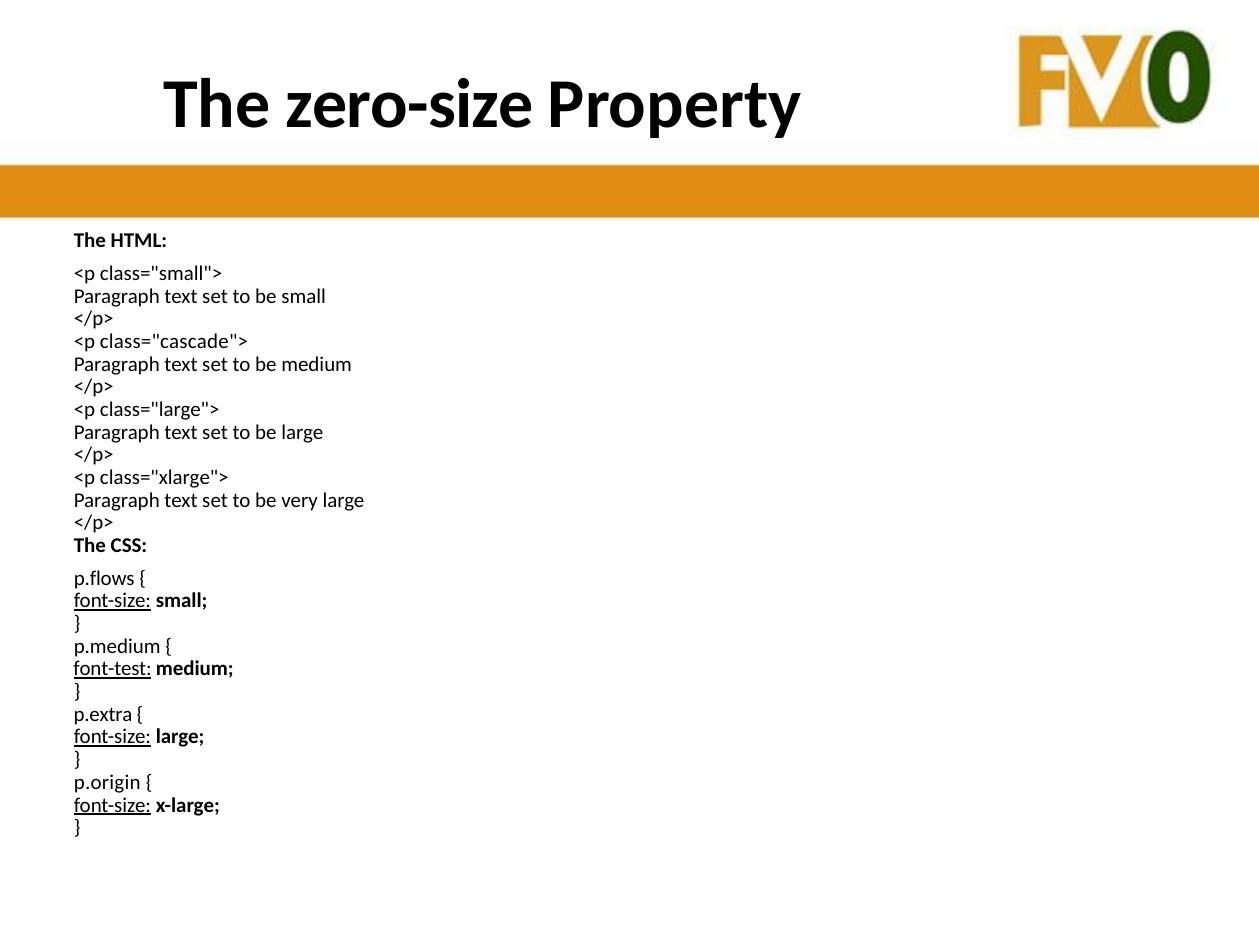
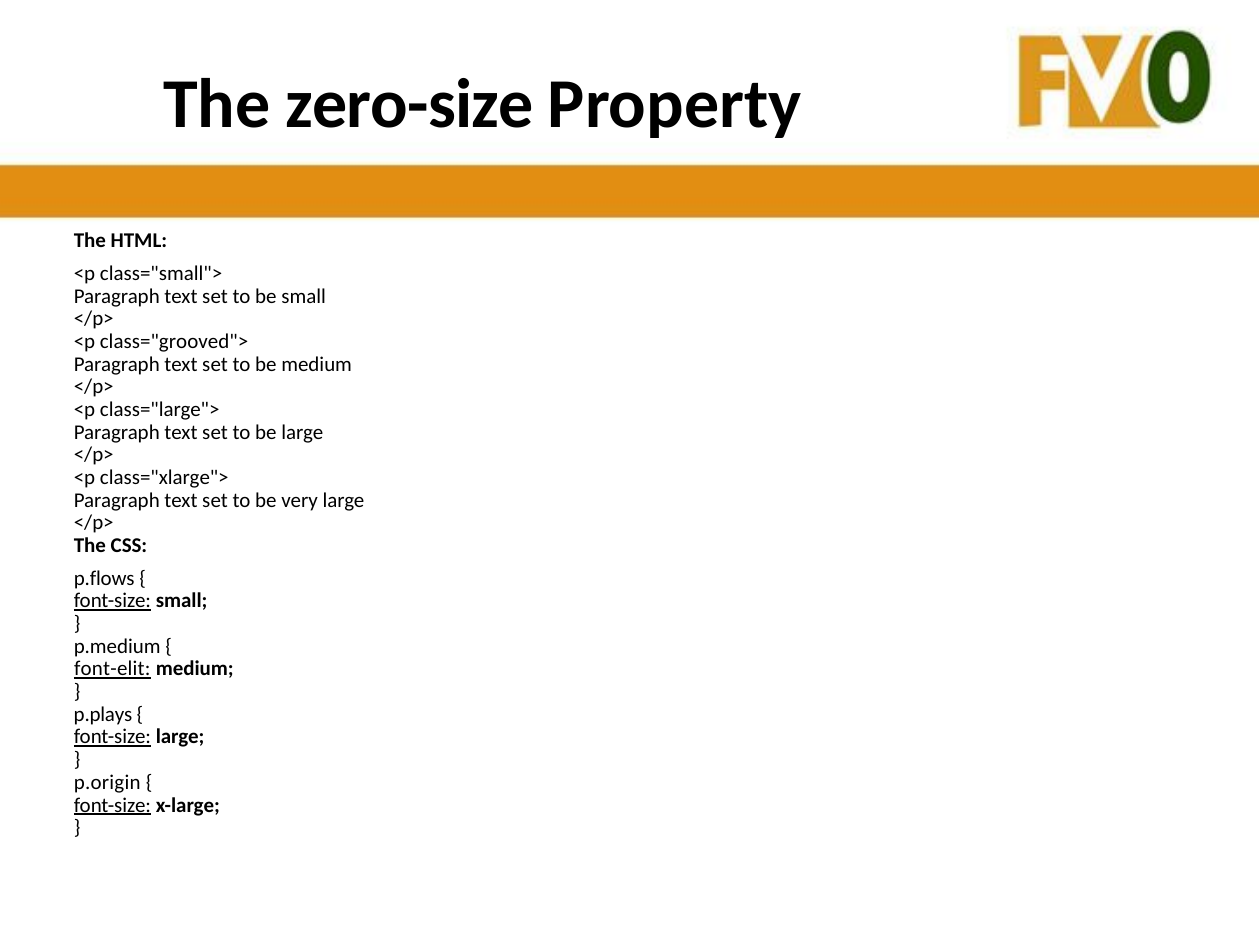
class="cascade">: class="cascade"> -> class="grooved"> (174, 341)
font-test: font-test -> font-elit (112, 669)
p.extra: p.extra -> p.plays (103, 714)
